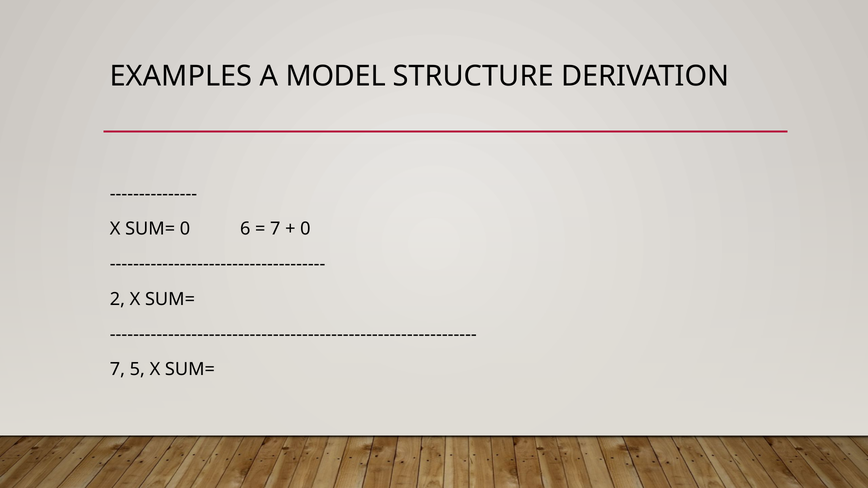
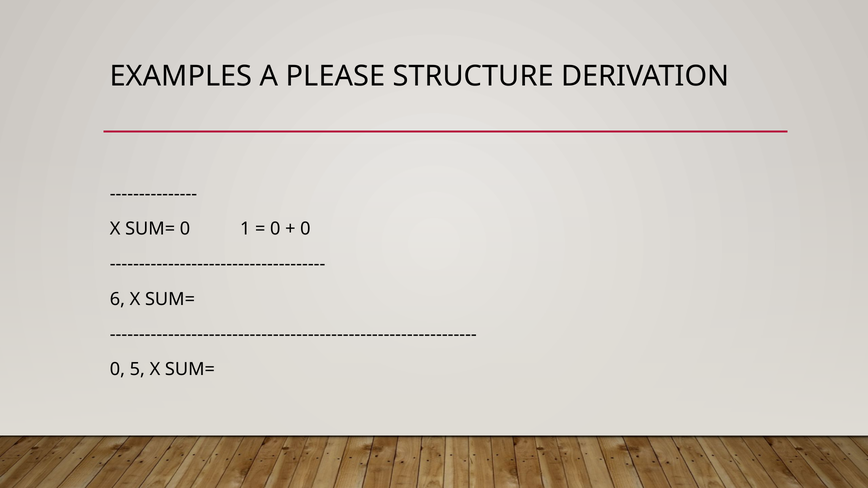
MODEL: MODEL -> PLEASE (336, 76)
6: 6 -> 1 (245, 229)
7: 7 -> 0 (275, 229)
2: 2 -> 6 (117, 299)
7: 7 -> 0 (117, 369)
